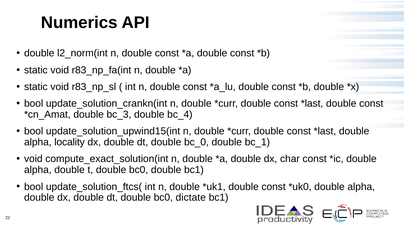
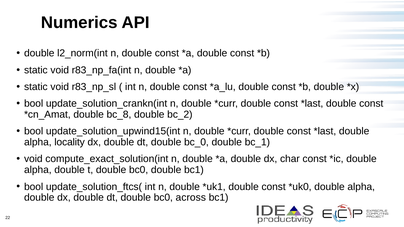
bc_3: bc_3 -> bc_8 (119, 115)
bc_4: bc_4 -> bc_2 (180, 115)
dictate: dictate -> across (191, 198)
